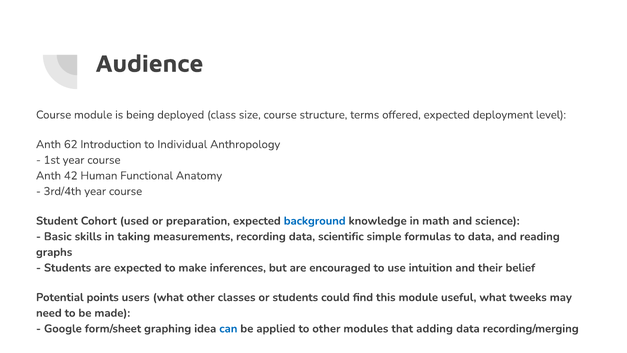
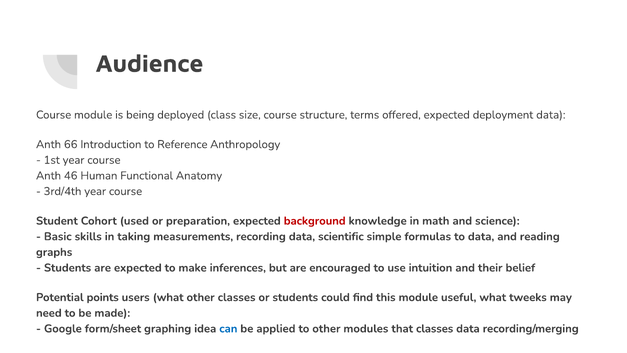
deployment level: level -> data (551, 115)
62: 62 -> 66 (71, 144)
Individual: Individual -> Reference (182, 144)
42: 42 -> 46 (71, 175)
background colour: blue -> red (315, 221)
that adding: adding -> classes (435, 328)
